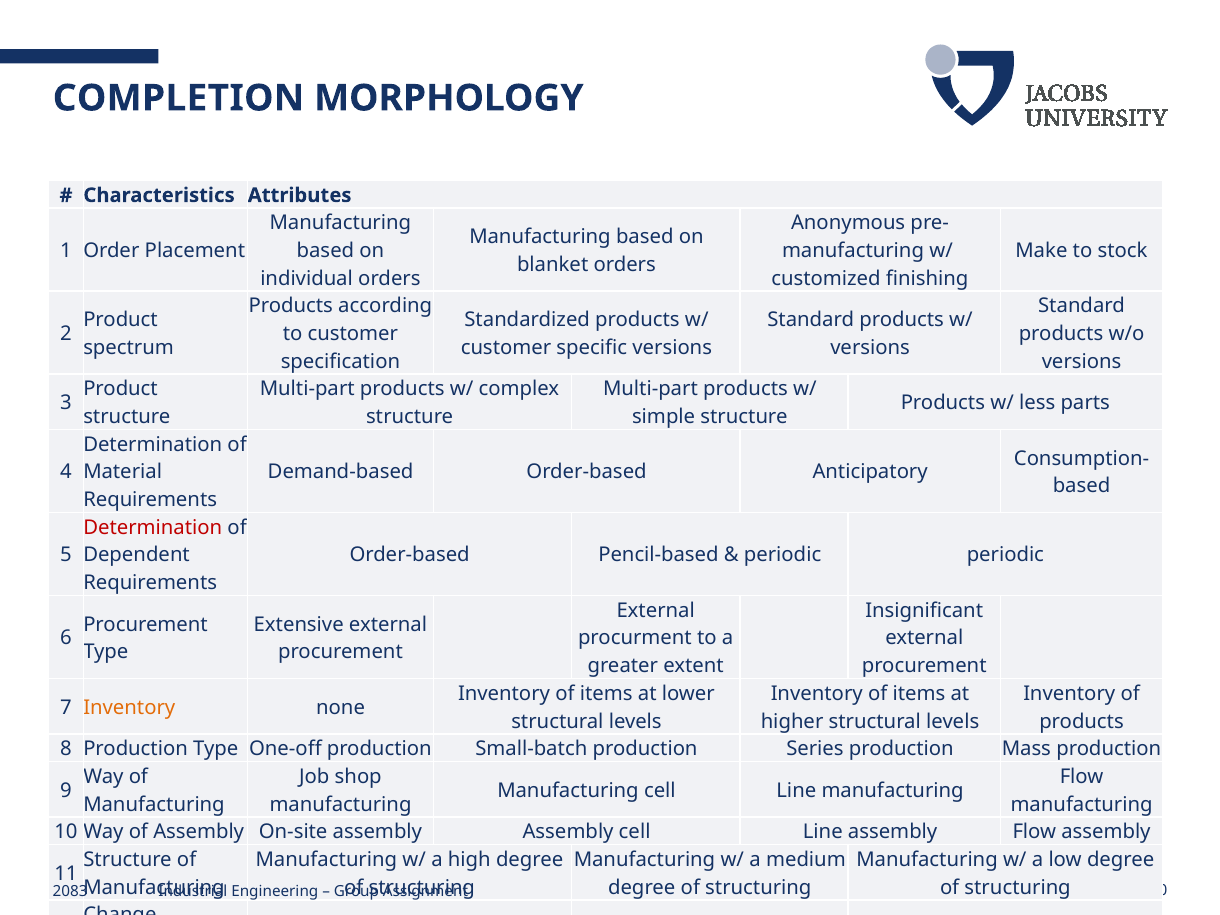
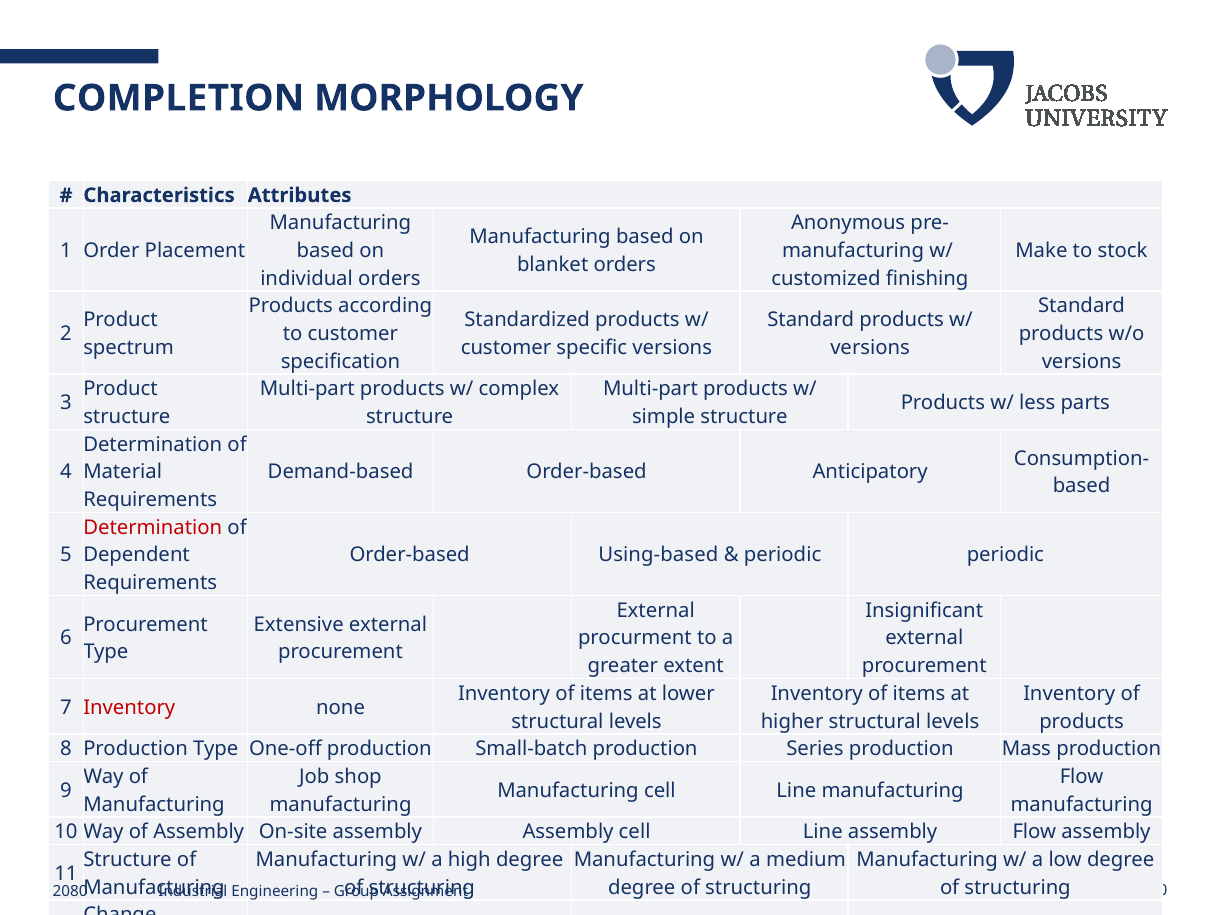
Pencil-based: Pencil-based -> Using-based (658, 555)
Inventory colour: orange -> red (129, 707)
2083: 2083 -> 2080 (70, 891)
